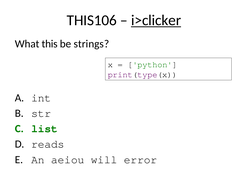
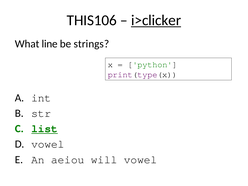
this: this -> line (50, 44)
list underline: none -> present (45, 129)
reads: reads -> vowel (48, 144)
will error: error -> vowel (141, 160)
